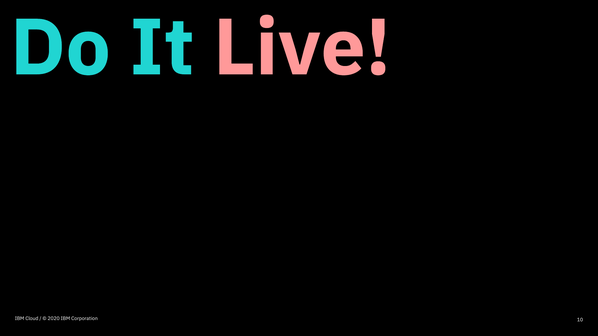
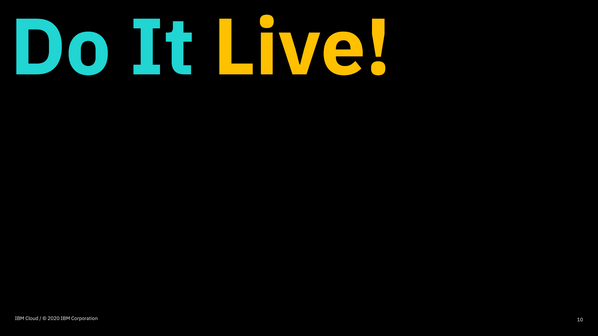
Live colour: pink -> yellow (302, 48)
